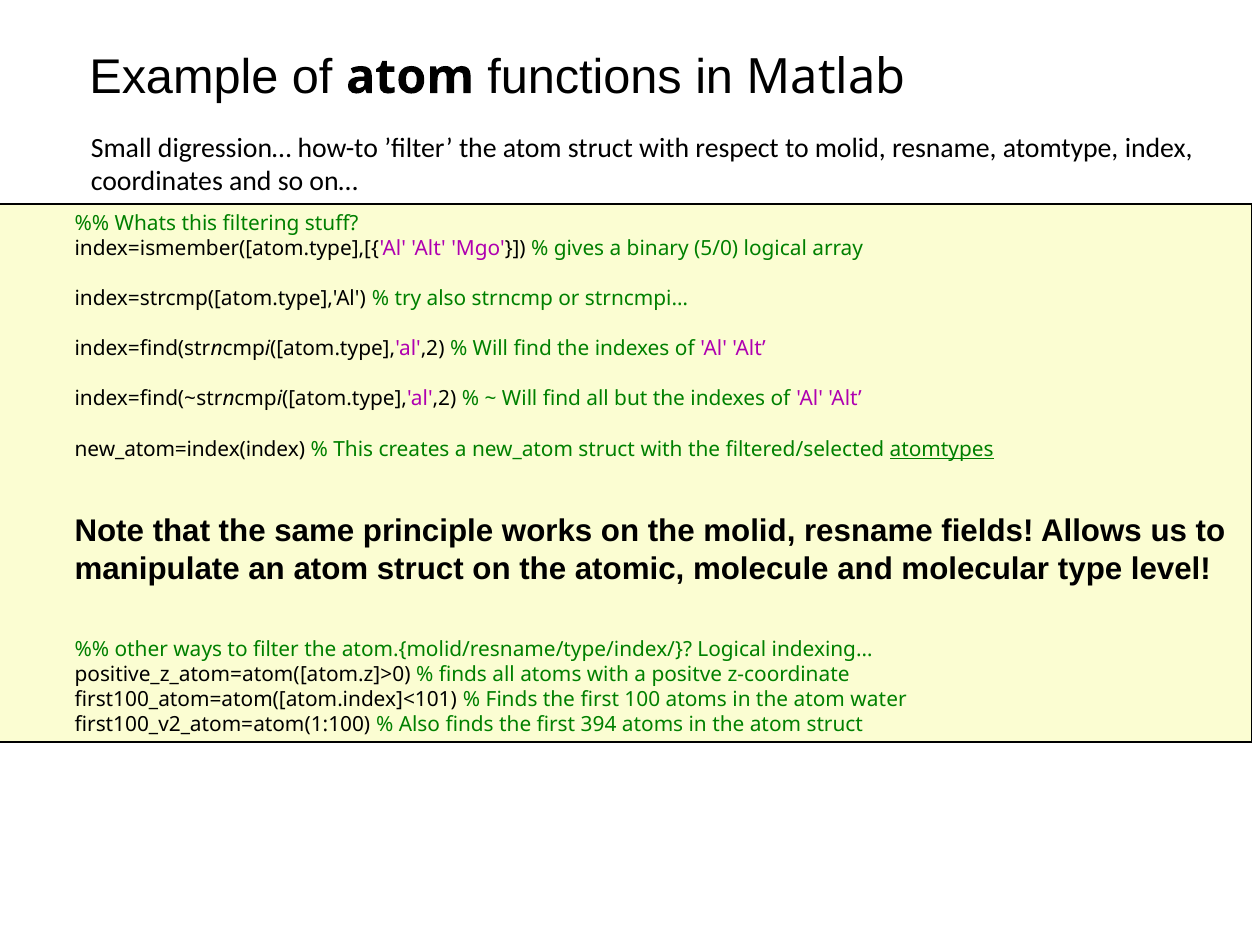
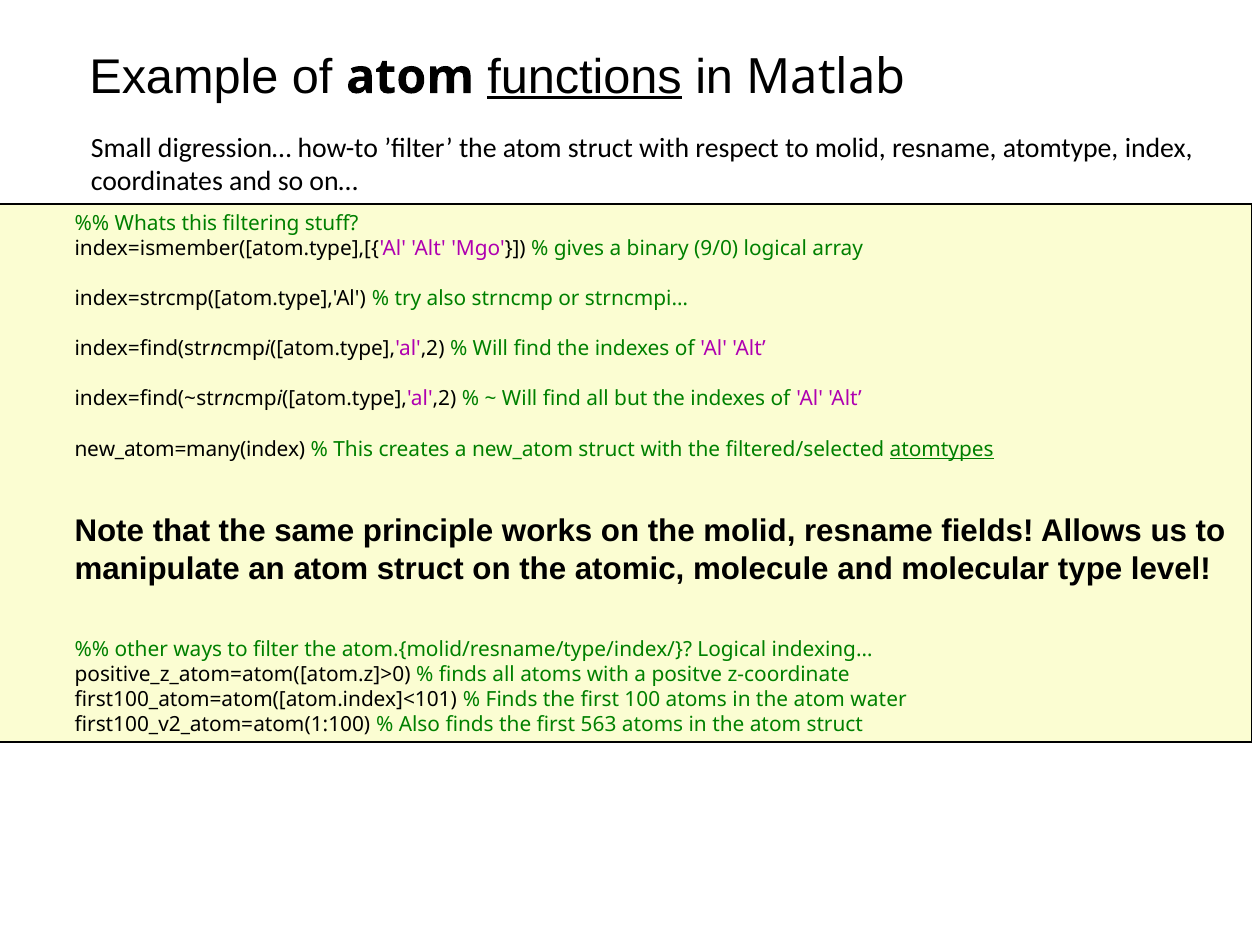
functions underline: none -> present (585, 77)
5/0: 5/0 -> 9/0 (716, 249)
new_atom=index(index: new_atom=index(index -> new_atom=many(index (190, 449)
394: 394 -> 563 (599, 725)
